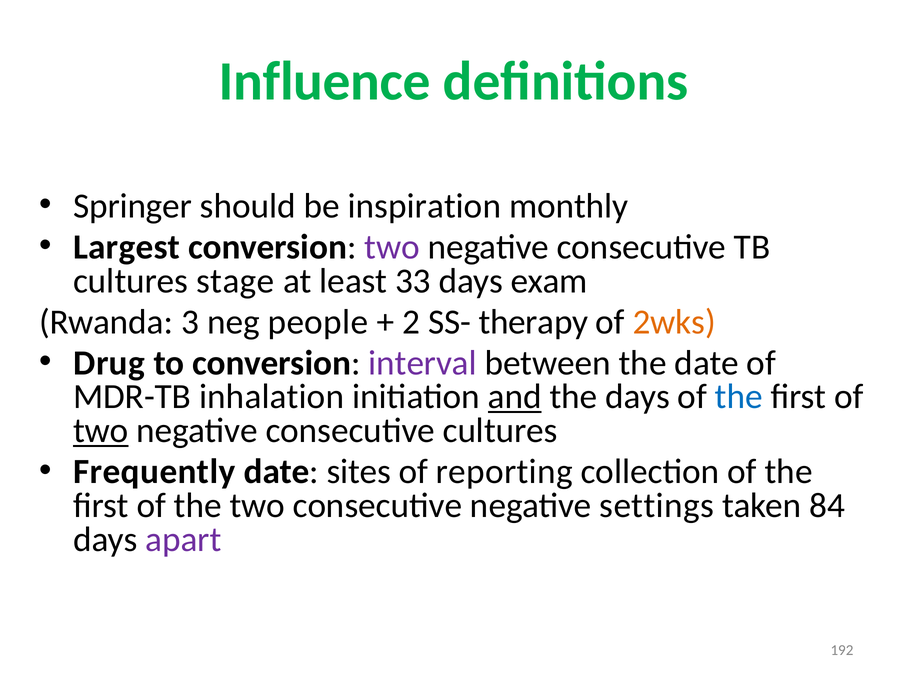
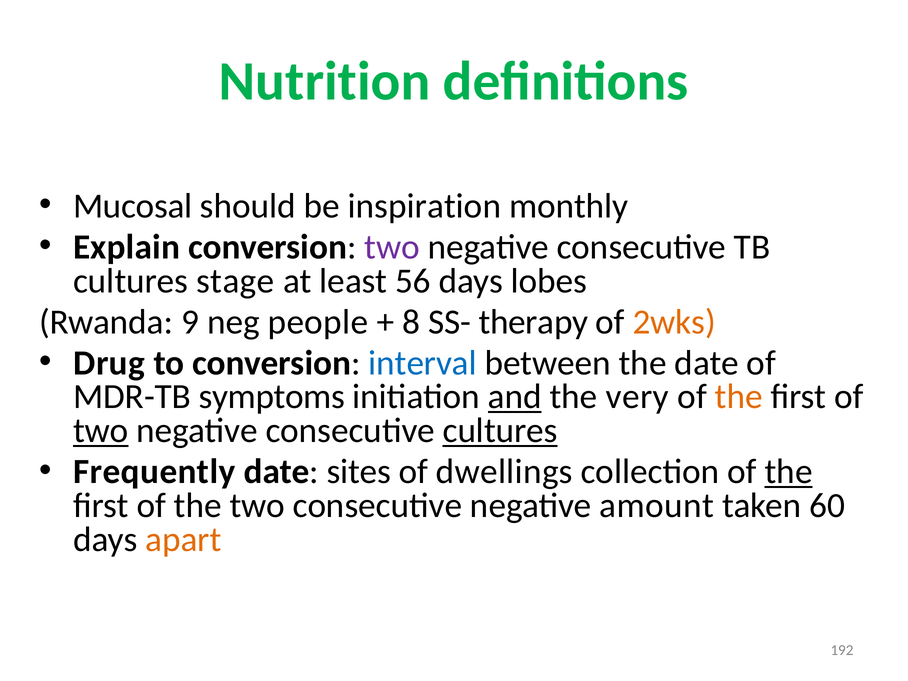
Influence: Influence -> Nutrition (325, 81)
Springer: Springer -> Mucosal (133, 206)
Largest: Largest -> Explain (127, 247)
33: 33 -> 56 (413, 281)
exam: exam -> lobes (549, 281)
3: 3 -> 9 (190, 322)
2: 2 -> 8 (411, 322)
interval colour: purple -> blue (423, 363)
inhalation: inhalation -> symptoms (272, 397)
the days: days -> very (637, 397)
the colour: blue -> orange (739, 397)
cultures underline: none -> present (500, 431)
reporting: reporting -> dwellings (504, 472)
the underline: none -> present (789, 472)
settings: settings -> amount (657, 506)
84: 84 -> 60 (827, 506)
apart colour: purple -> orange (183, 540)
